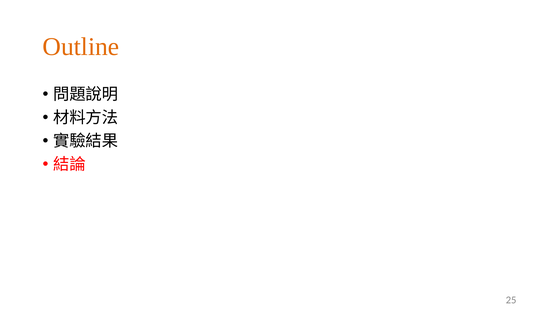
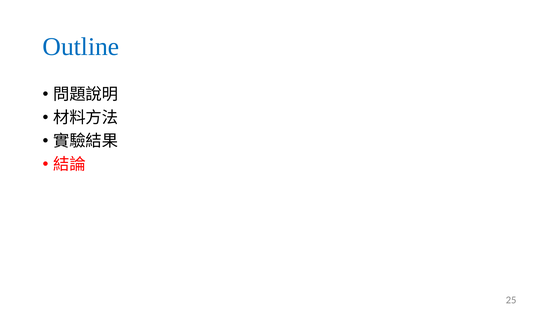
Outline colour: orange -> blue (81, 47)
